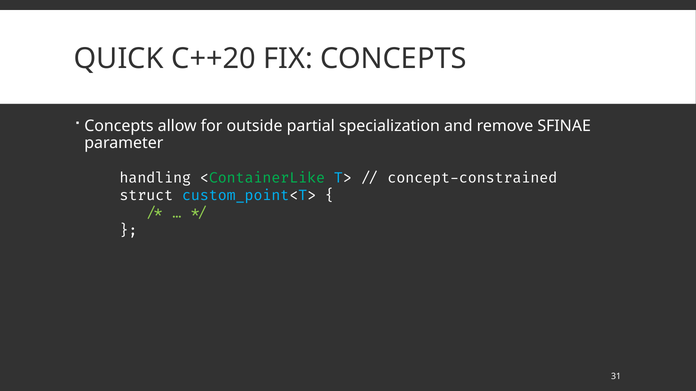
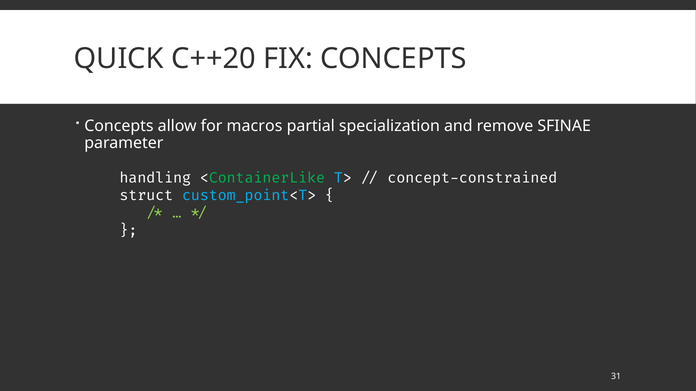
outside: outside -> macros (254, 126)
